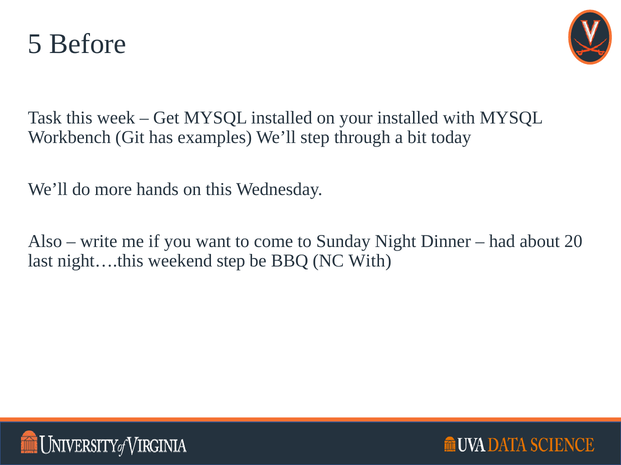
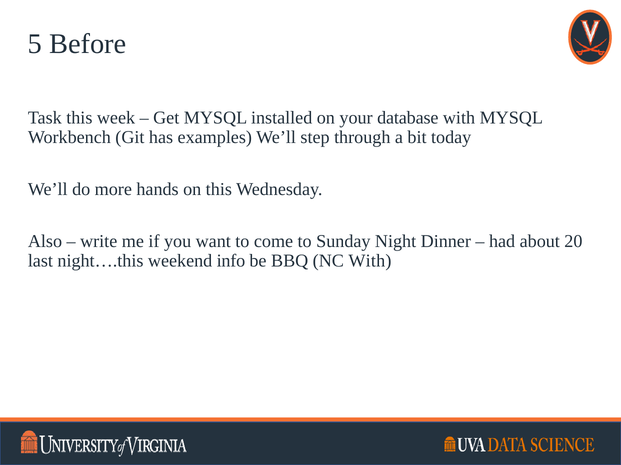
your installed: installed -> database (408, 118)
weekend step: step -> info (231, 261)
